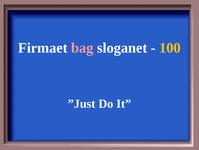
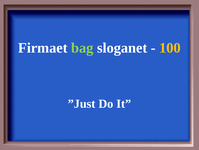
bag colour: pink -> light green (82, 48)
